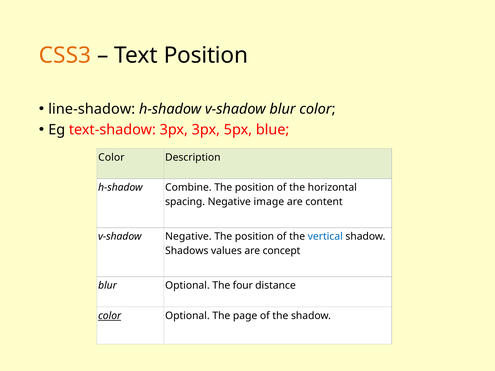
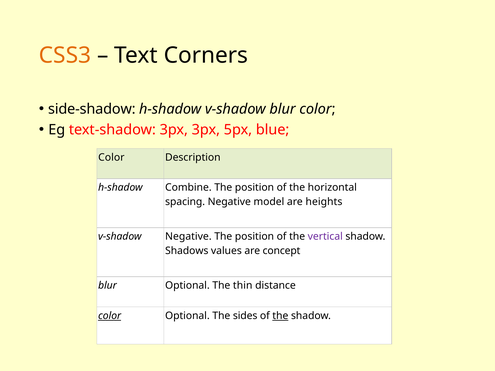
Text Position: Position -> Corners (206, 56)
line-shadow: line-shadow -> side-shadow (92, 109)
image: image -> model (269, 202)
content: content -> heights (324, 202)
vertical colour: blue -> purple (325, 237)
four: four -> thin (243, 286)
page: page -> sides (245, 316)
the underline: none -> present (280, 316)
